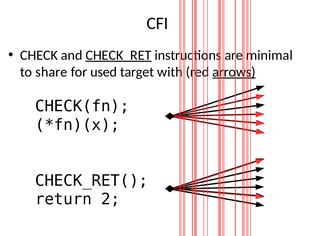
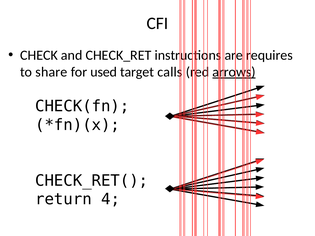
CHECK_RET underline: present -> none (119, 55)
minimal: minimal -> requires (269, 55)
with: with -> calls (170, 72)
2: 2 -> 4 (111, 199)
